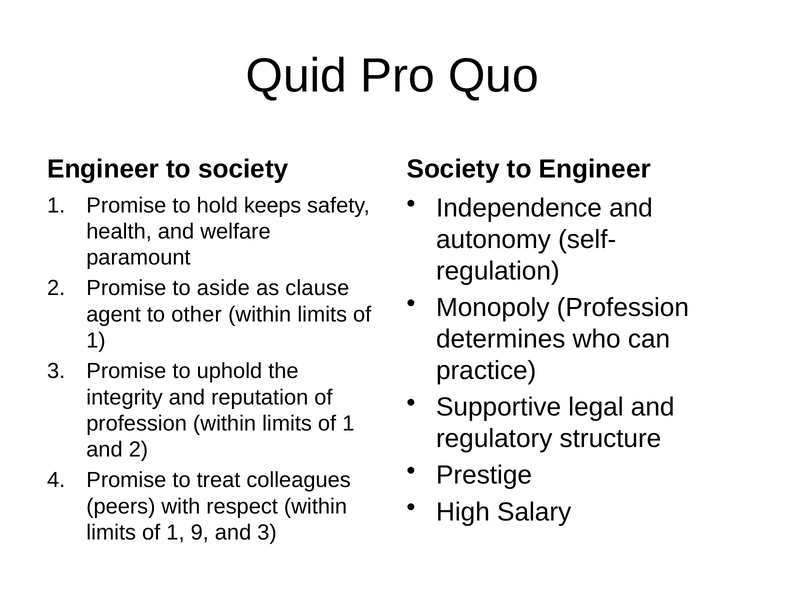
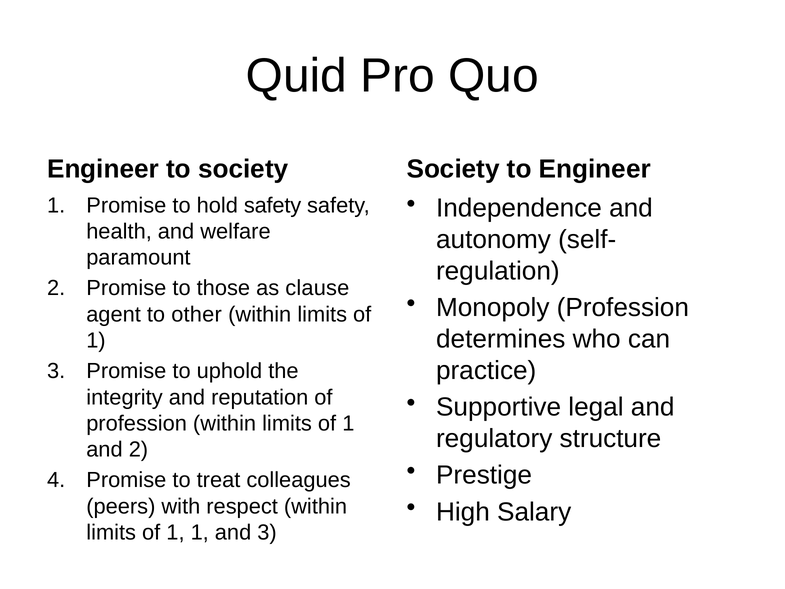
hold keeps: keeps -> safety (273, 205)
aside: aside -> those (223, 288)
1 9: 9 -> 1 (200, 532)
